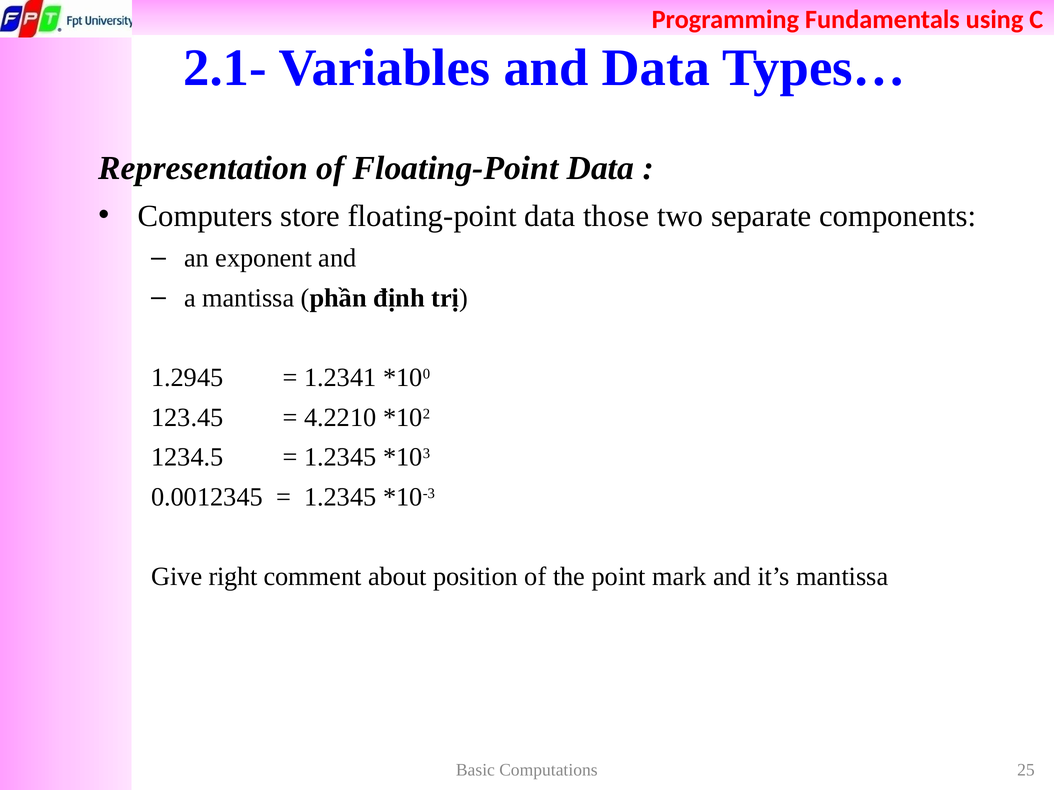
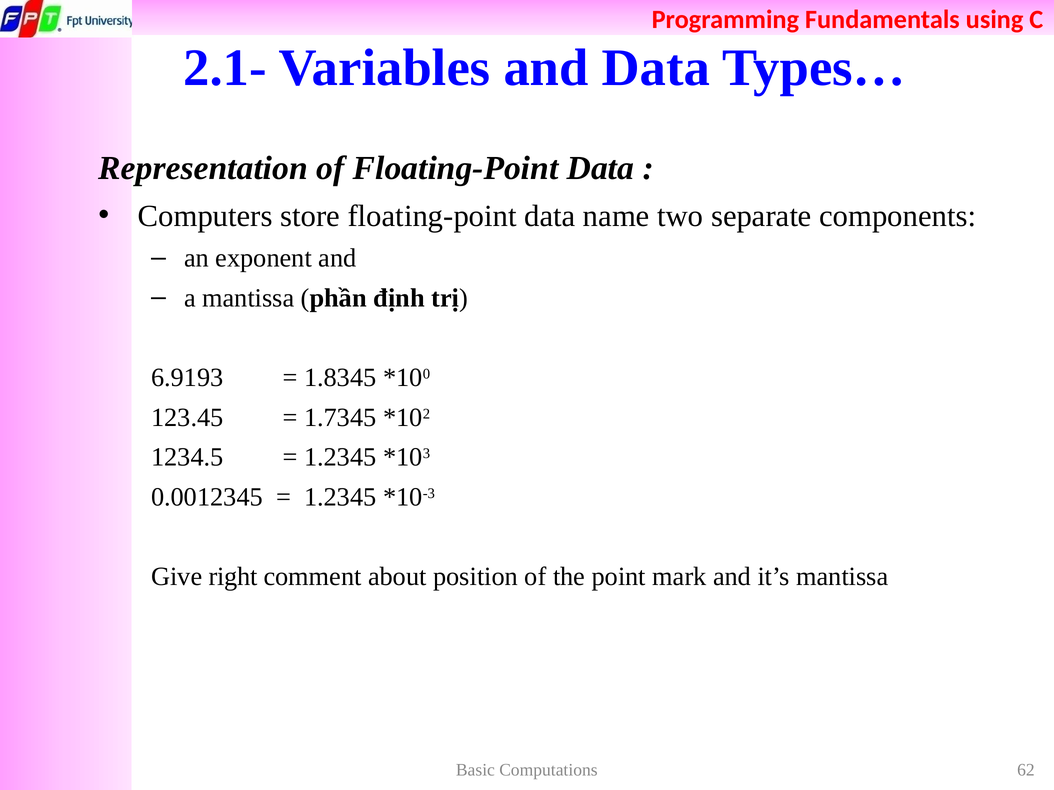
those: those -> name (616, 216)
1.2945: 1.2945 -> 6.9193 (187, 378)
1.2341: 1.2341 -> 1.8345 (340, 378)
4.2210: 4.2210 -> 1.7345 (340, 418)
25: 25 -> 62 (1026, 771)
